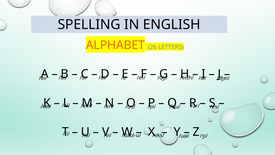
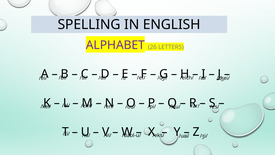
ALPHABET colour: orange -> purple (115, 45)
